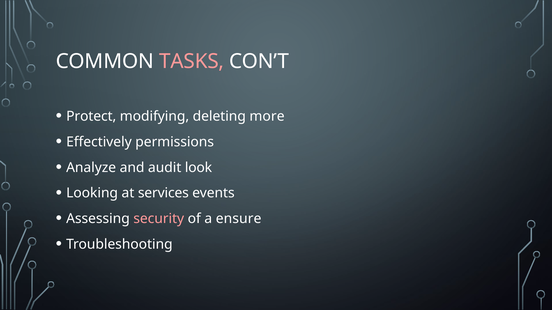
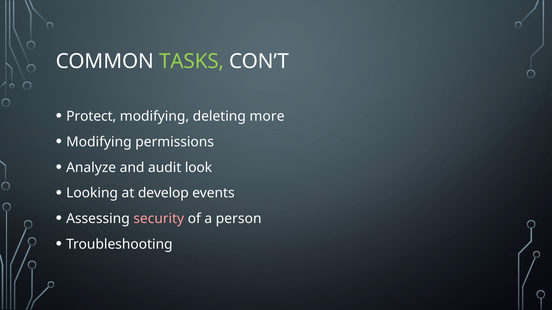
TASKS colour: pink -> light green (192, 61)
Effectively: Effectively -> Modifying (99, 142)
services: services -> develop (163, 193)
ensure: ensure -> person (239, 219)
